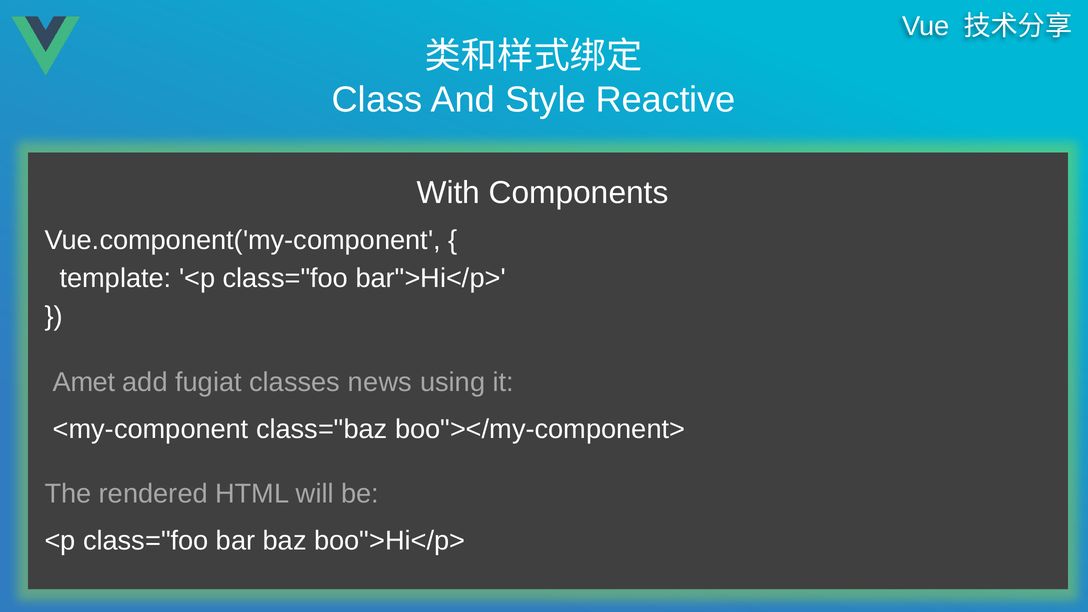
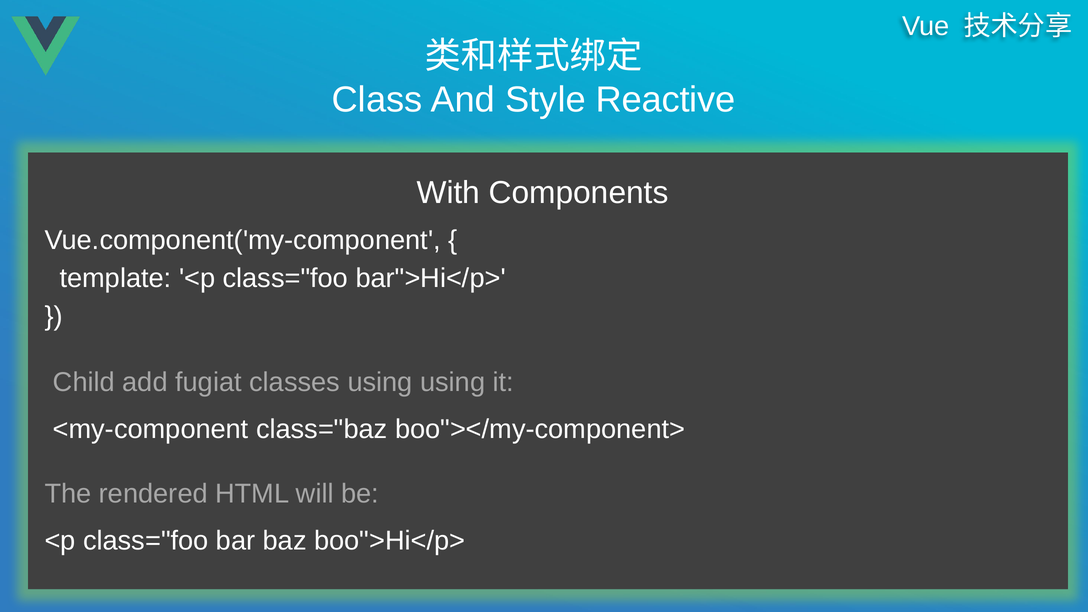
Amet: Amet -> Child (84, 383)
classes news: news -> using (380, 383)
